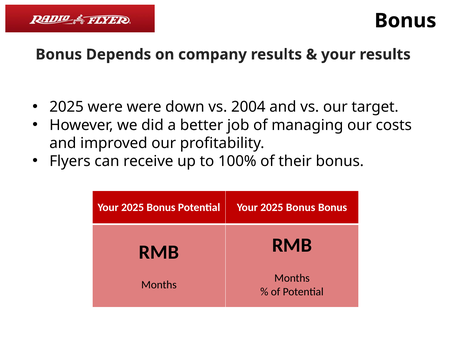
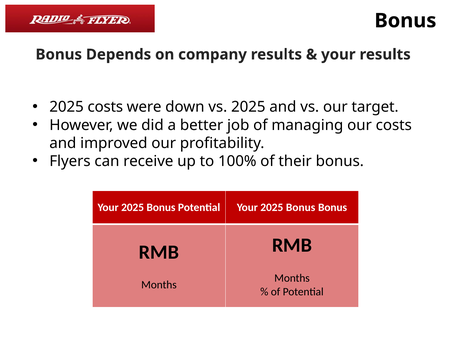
2025 were: were -> costs (105, 107)
vs 2004: 2004 -> 2025 (248, 107)
